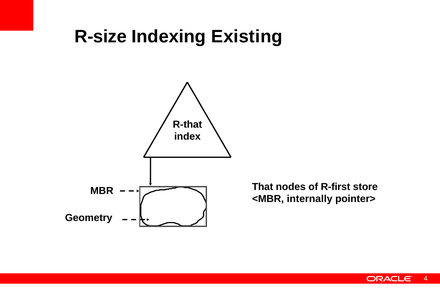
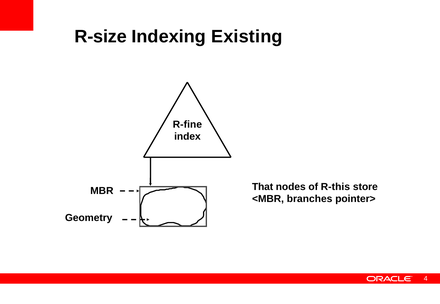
R-that: R-that -> R-fine (187, 125)
R-first: R-first -> R-this (335, 187)
internally: internally -> branches (310, 199)
